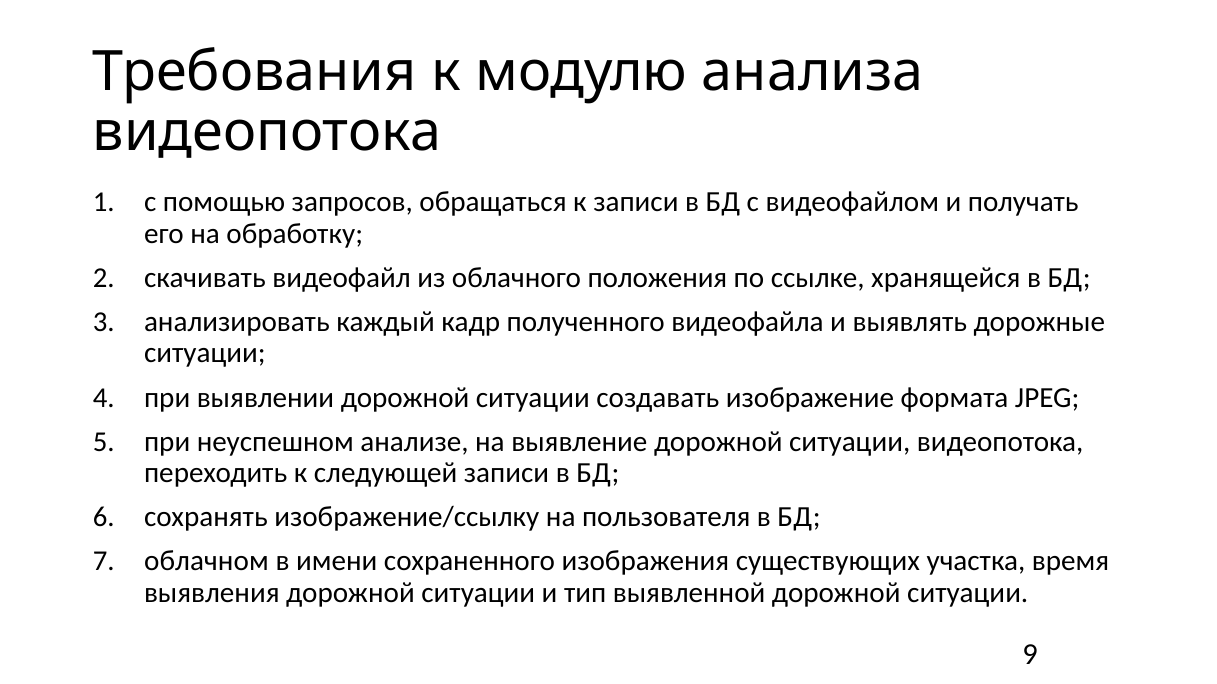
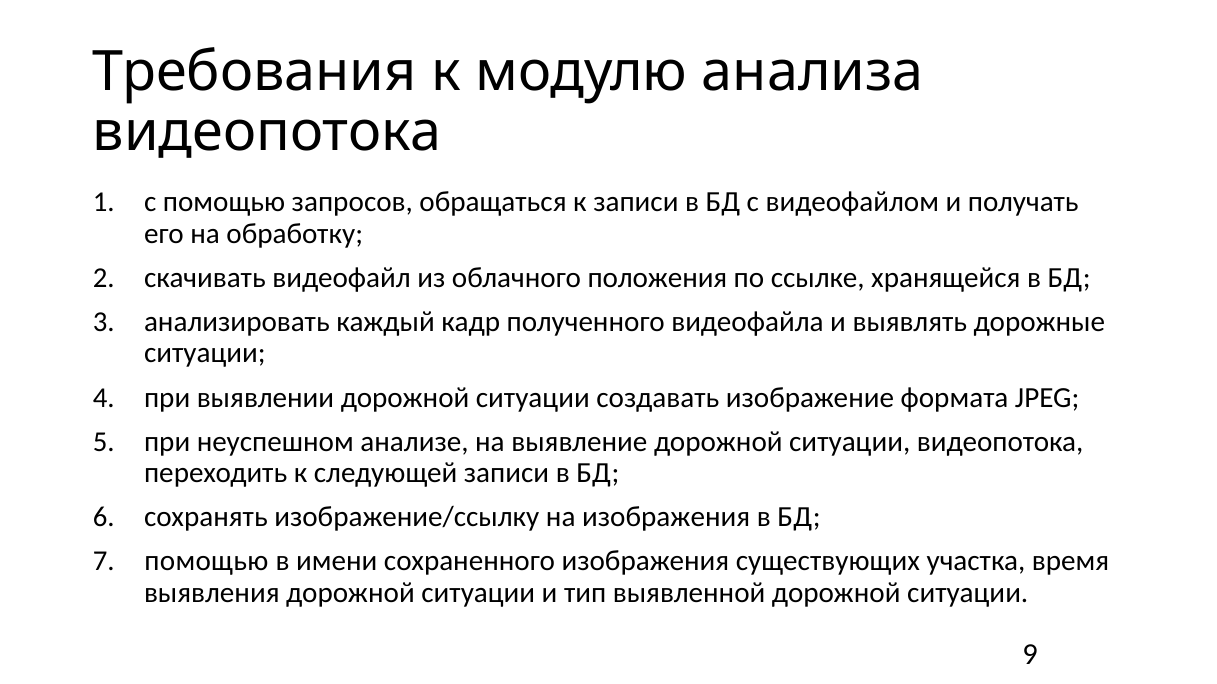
на пользователя: пользователя -> изображения (666, 518)
облачном: облачном -> помощью (206, 562)
